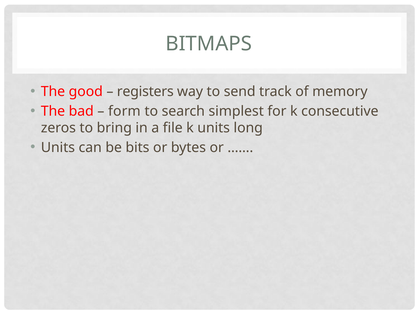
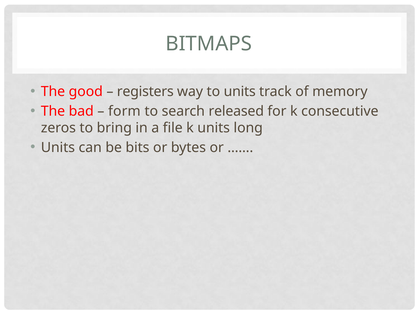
to send: send -> units (240, 92)
simplest: simplest -> released (236, 111)
